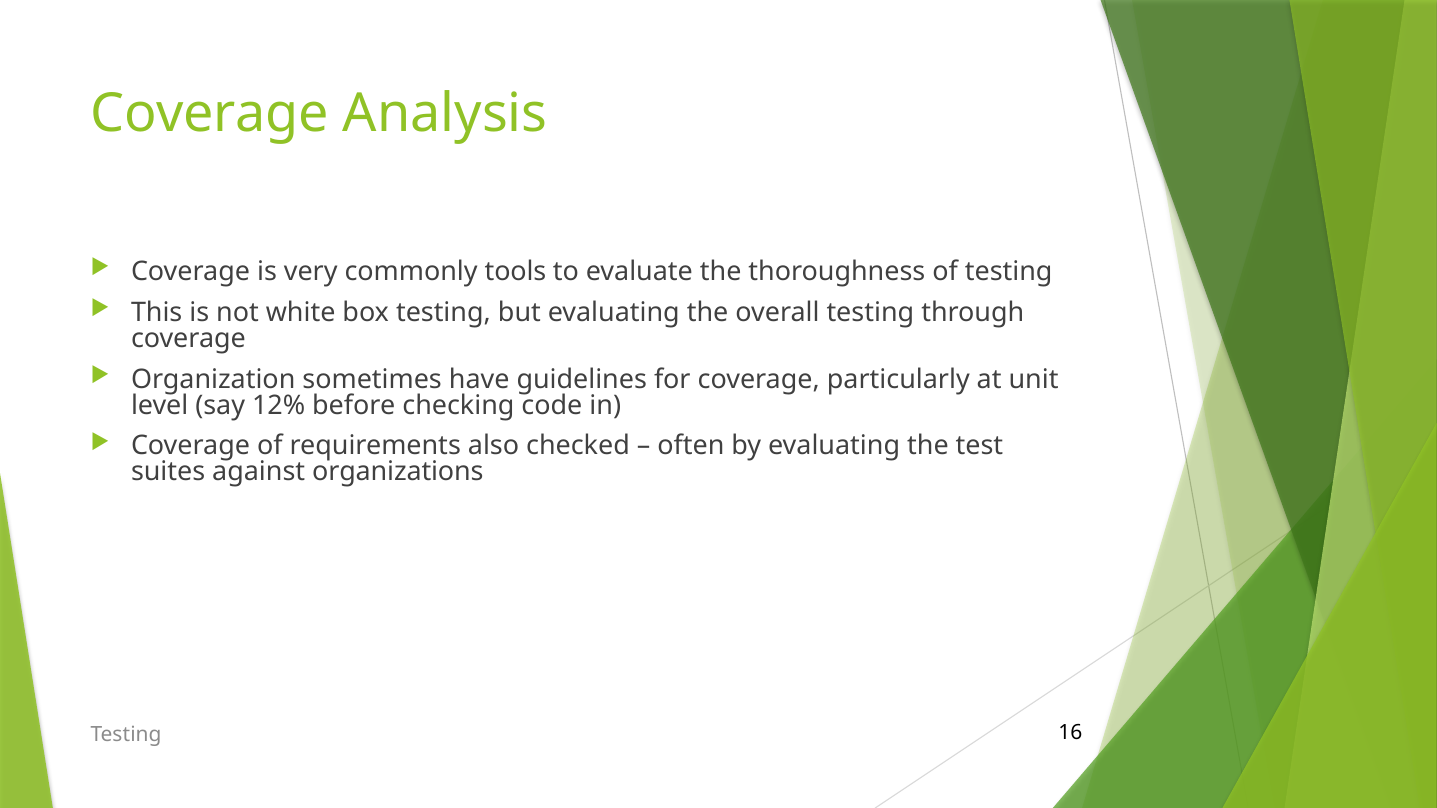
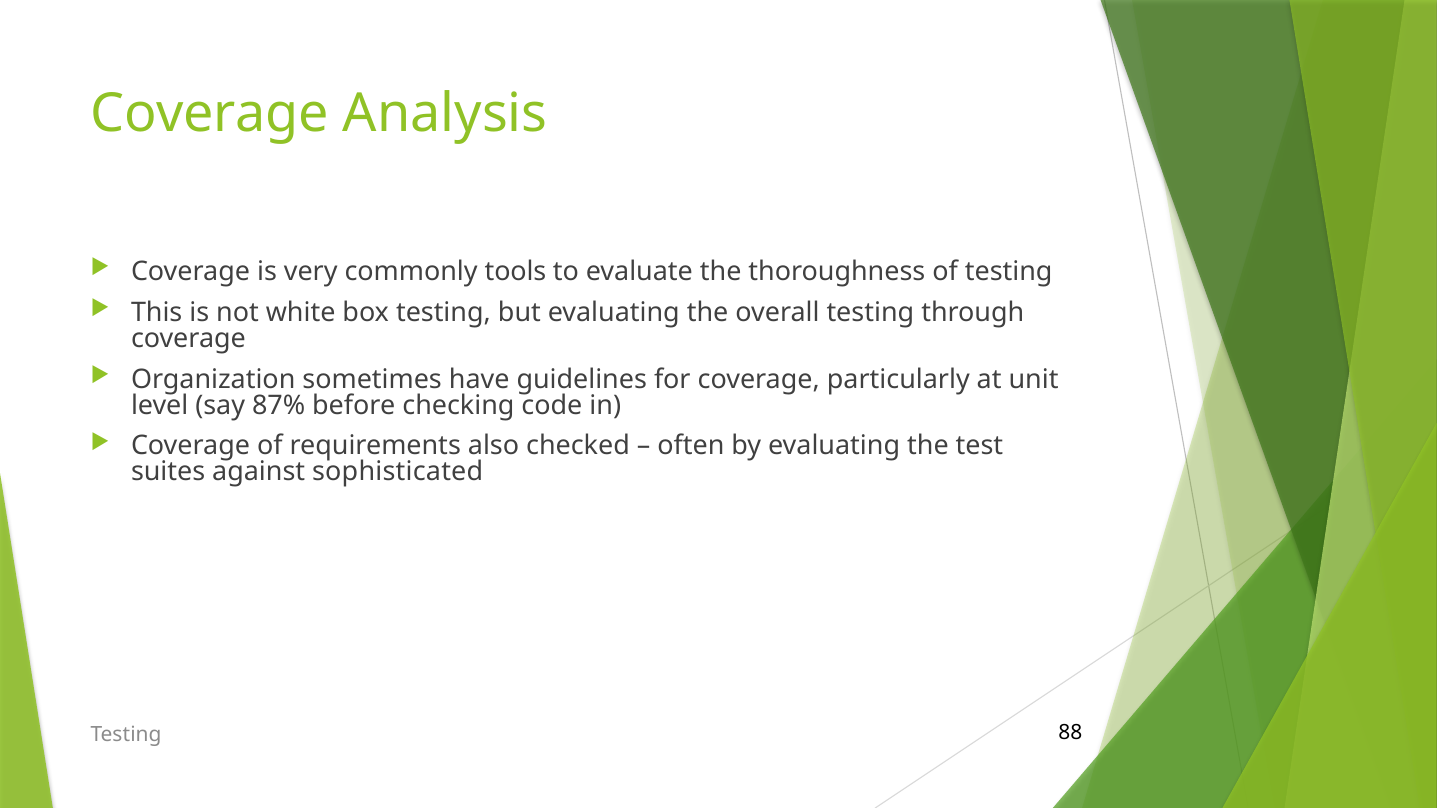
12%: 12% -> 87% (279, 405)
organizations: organizations -> sophisticated (398, 472)
16: 16 -> 88 (1070, 733)
